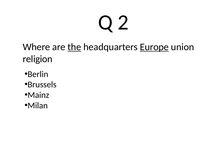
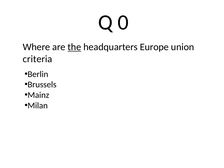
2: 2 -> 0 (123, 22)
Europe underline: present -> none (154, 47)
religion: religion -> criteria (38, 59)
